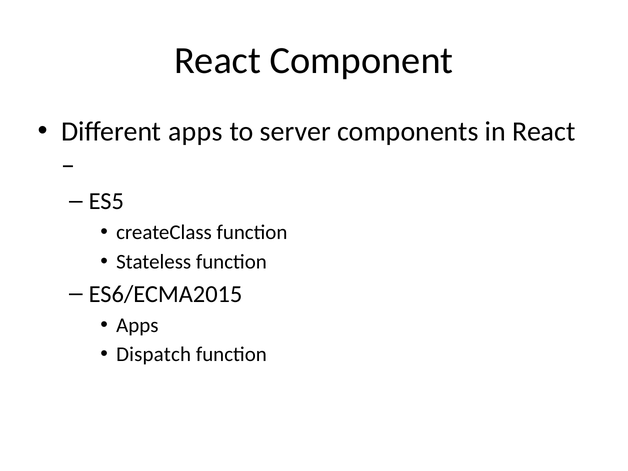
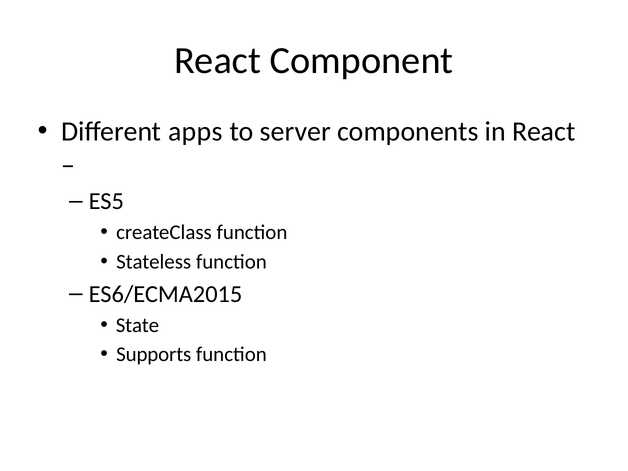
Apps: Apps -> State (137, 325)
Dispatch: Dispatch -> Supports (154, 355)
